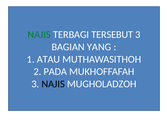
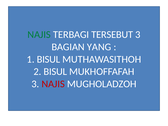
1 ATAU: ATAU -> BISUL (48, 59)
2 PADA: PADA -> BISUL (55, 72)
NAJIS colour: black -> red (53, 84)
